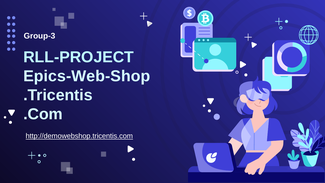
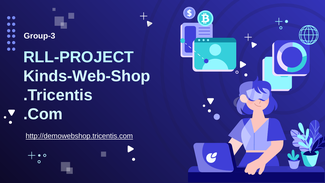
Epics-Web-Shop: Epics-Web-Shop -> Kinds-Web-Shop (87, 76)
